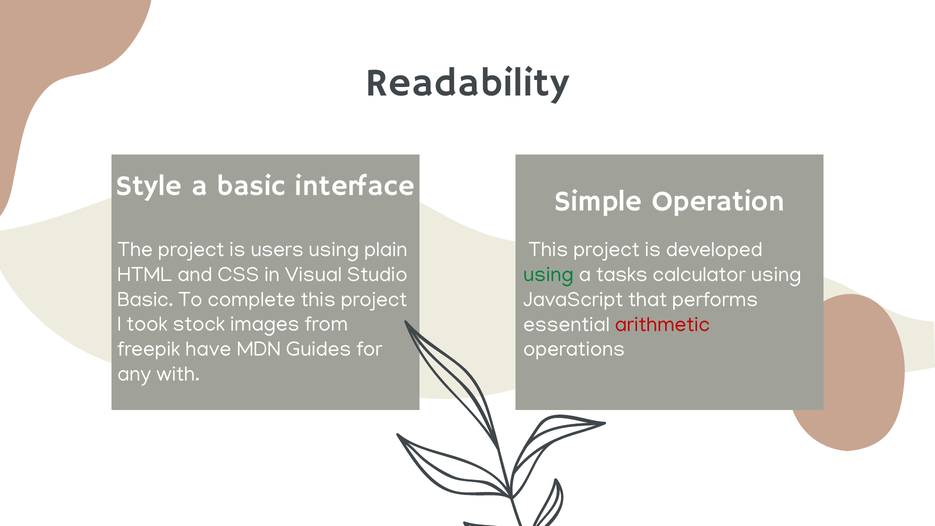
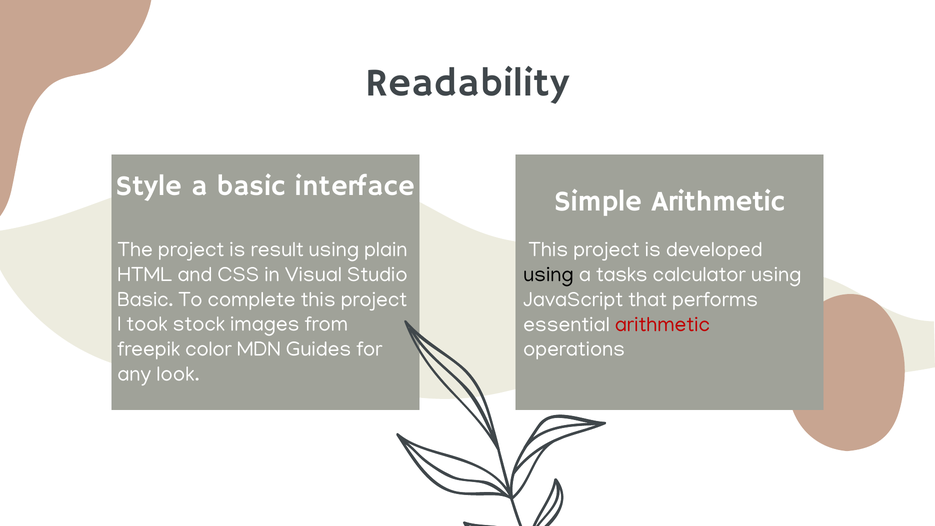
Simple Operation: Operation -> Arithmetic (718, 201)
users: users -> result (277, 249)
using colour: green -> black (548, 274)
have: have -> color (209, 349)
with: with -> look (178, 374)
